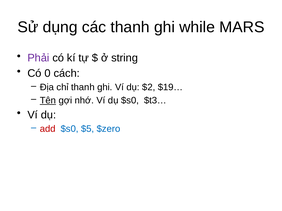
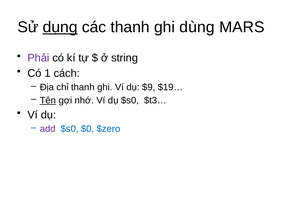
dụng underline: none -> present (60, 27)
while: while -> dùng (197, 27)
0: 0 -> 1 (48, 73)
$2: $2 -> $9 (149, 87)
add colour: red -> purple (48, 129)
$5: $5 -> $0 (88, 129)
